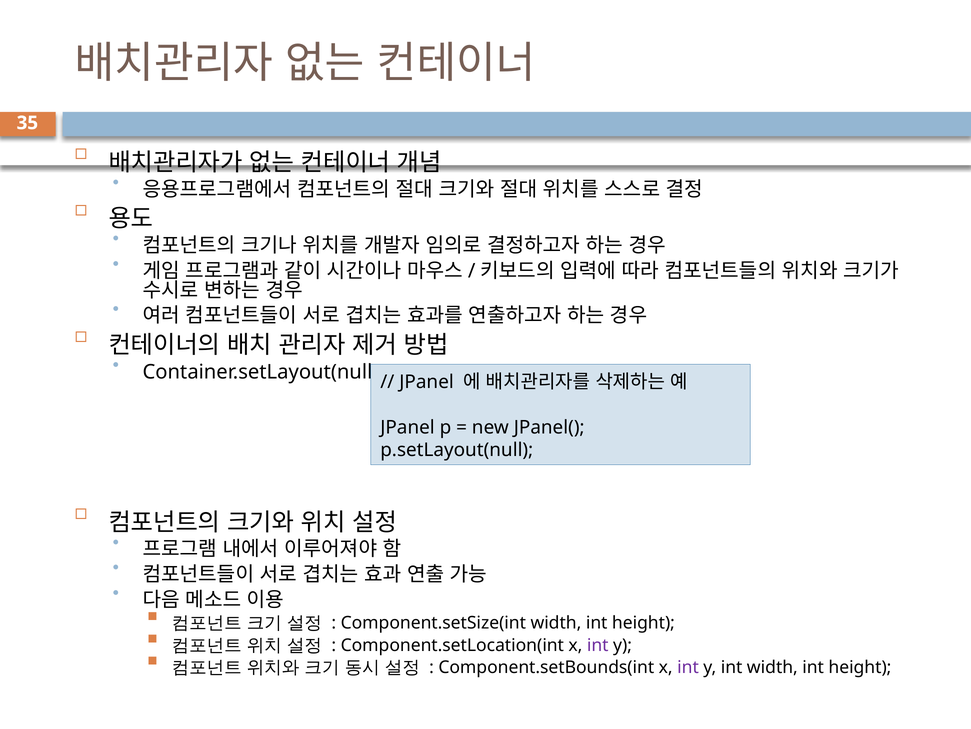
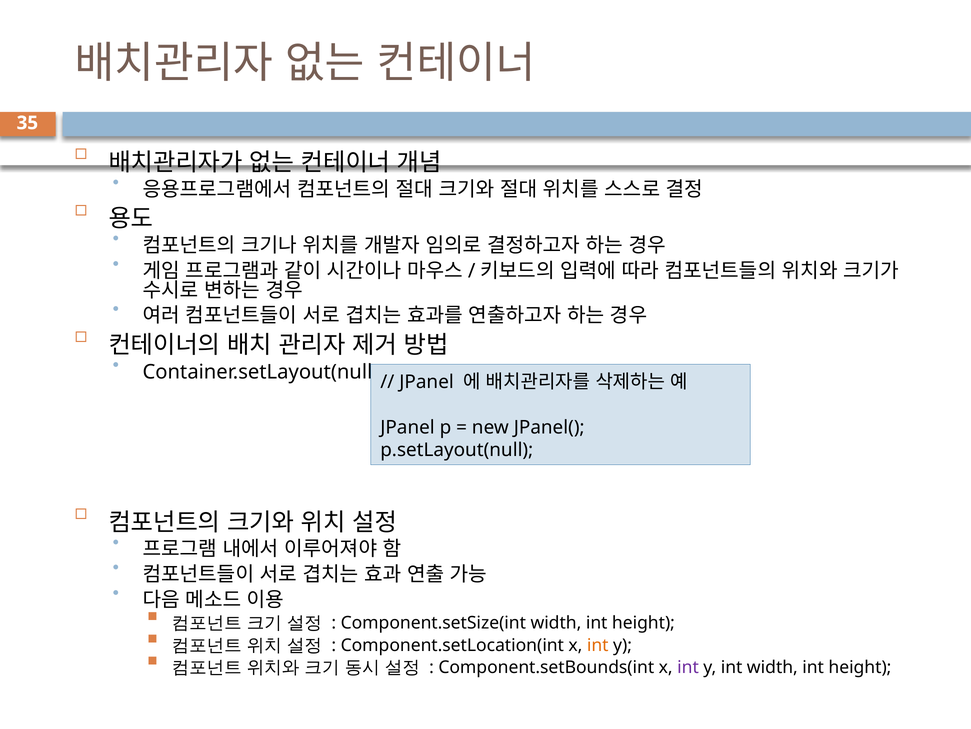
int colour: purple -> orange (598, 645)
